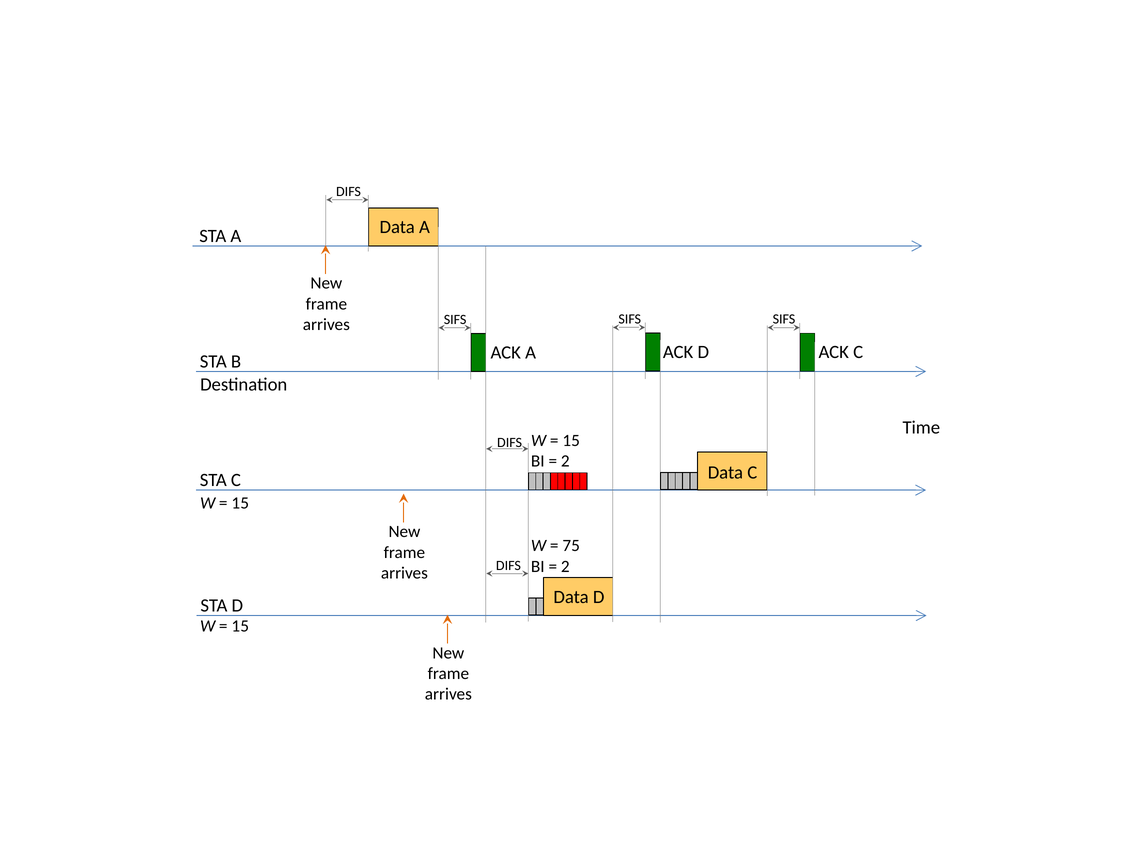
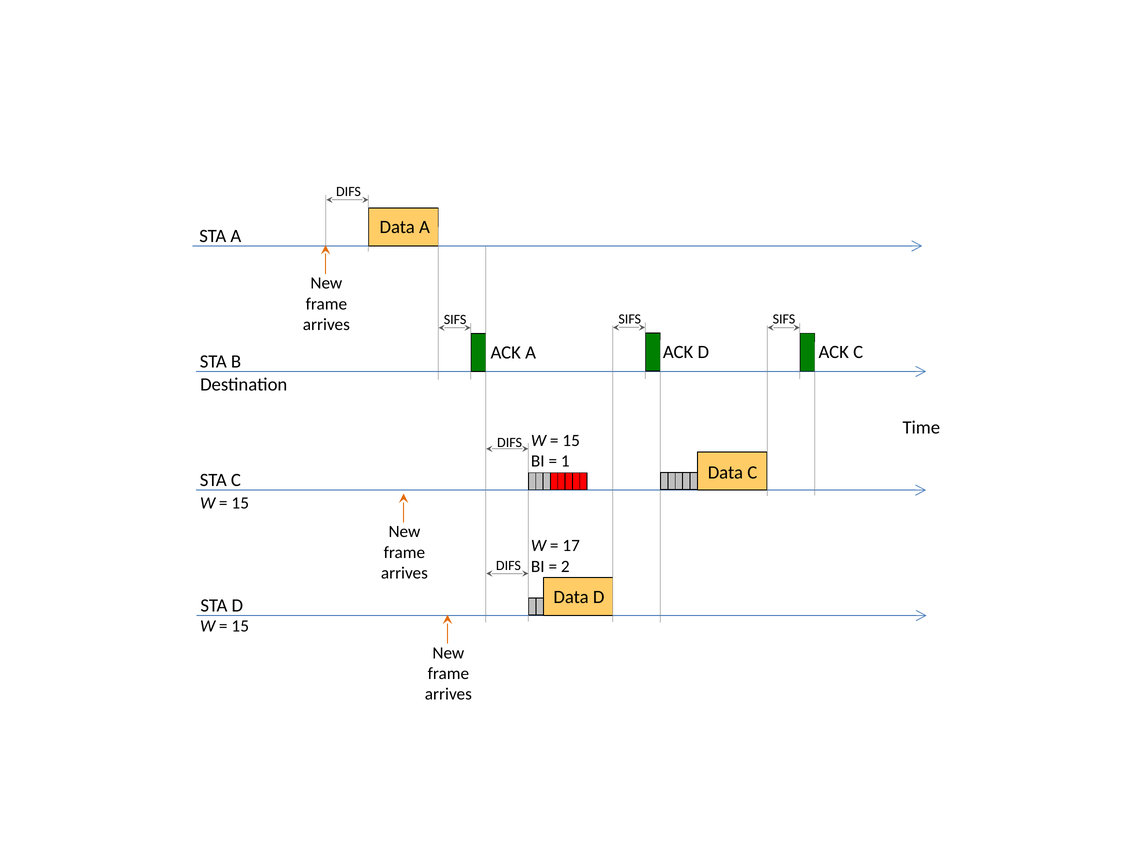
2: 2 -> 1 (565, 461)
75: 75 -> 17 (571, 545)
